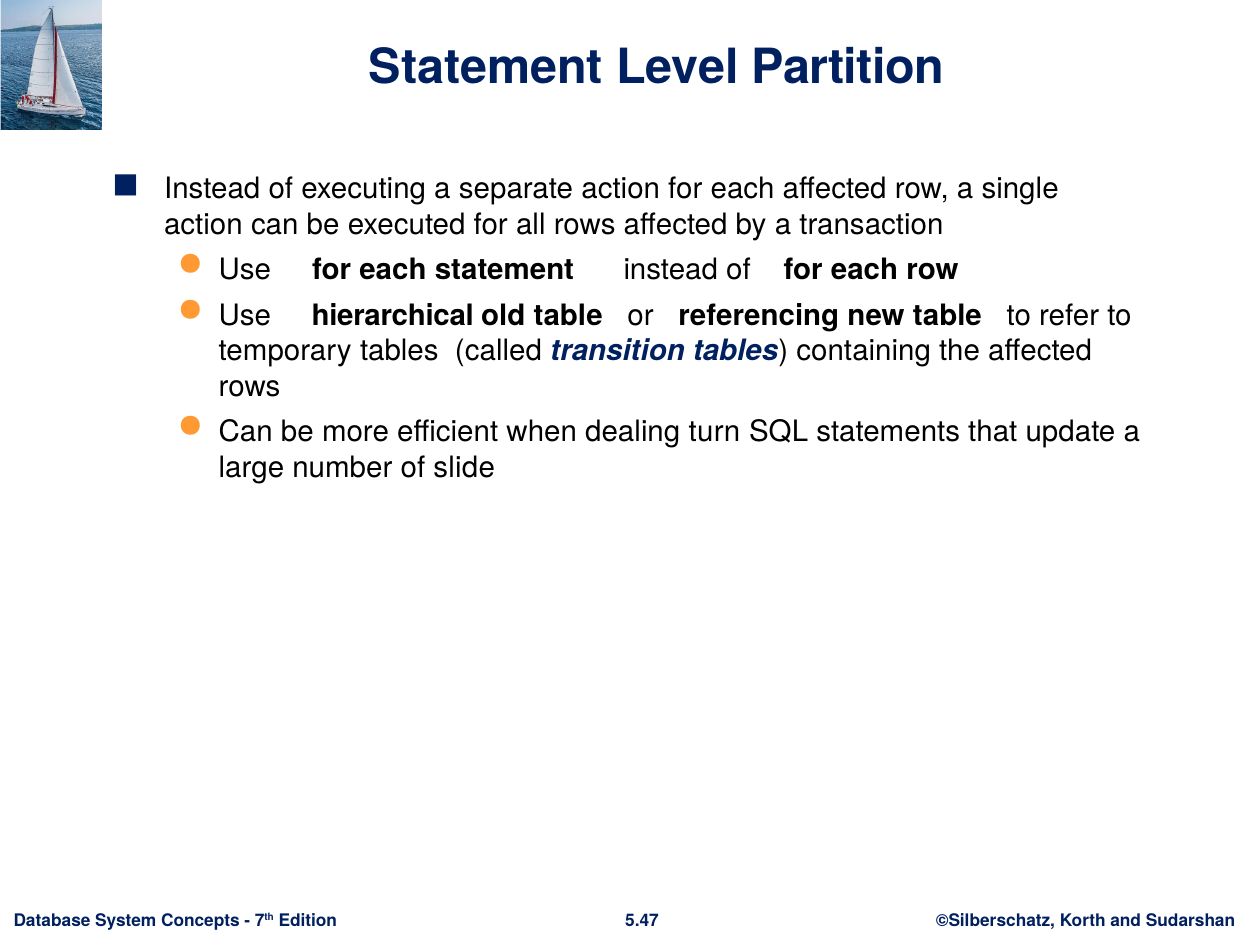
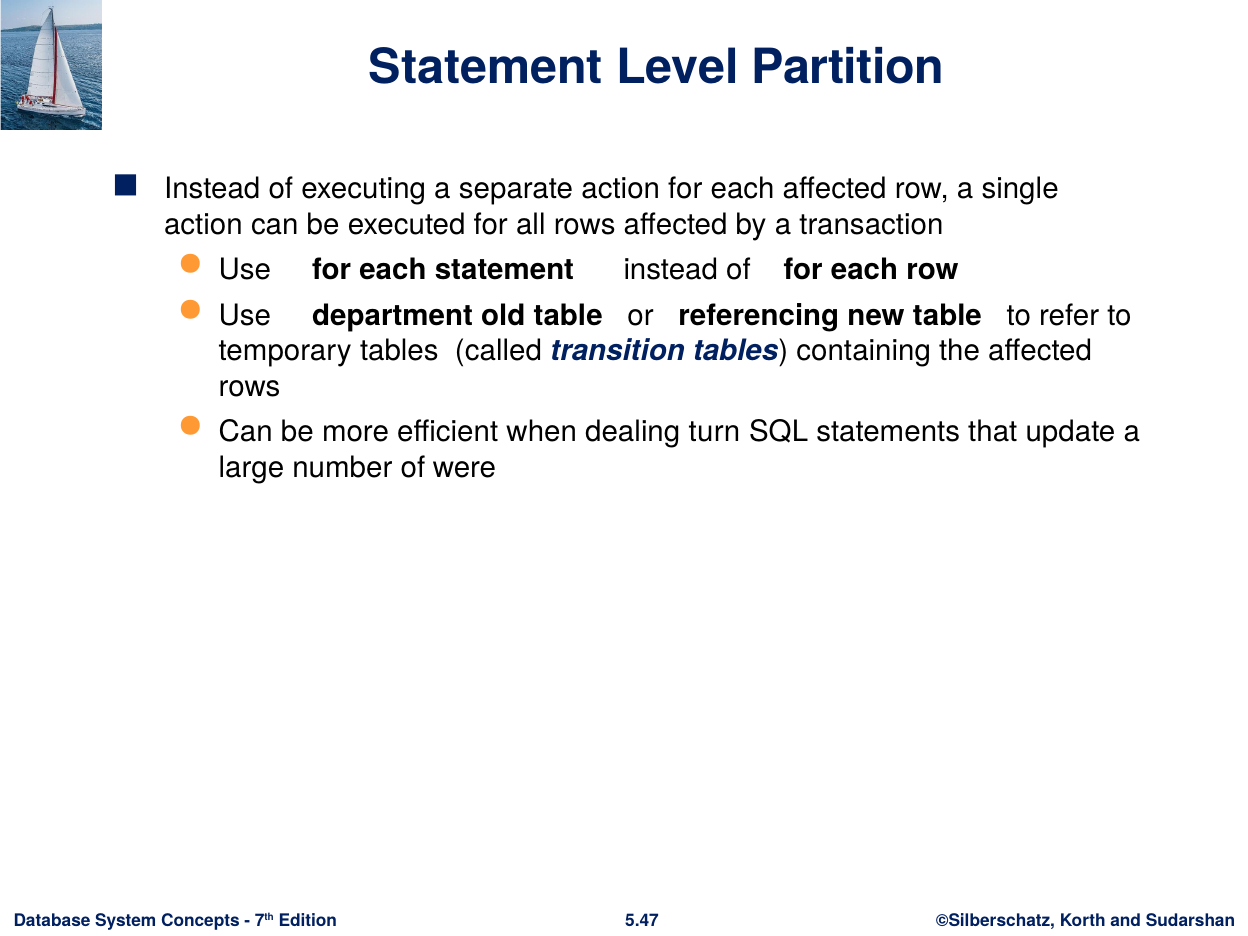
hierarchical: hierarchical -> department (393, 316)
slide: slide -> were (464, 468)
